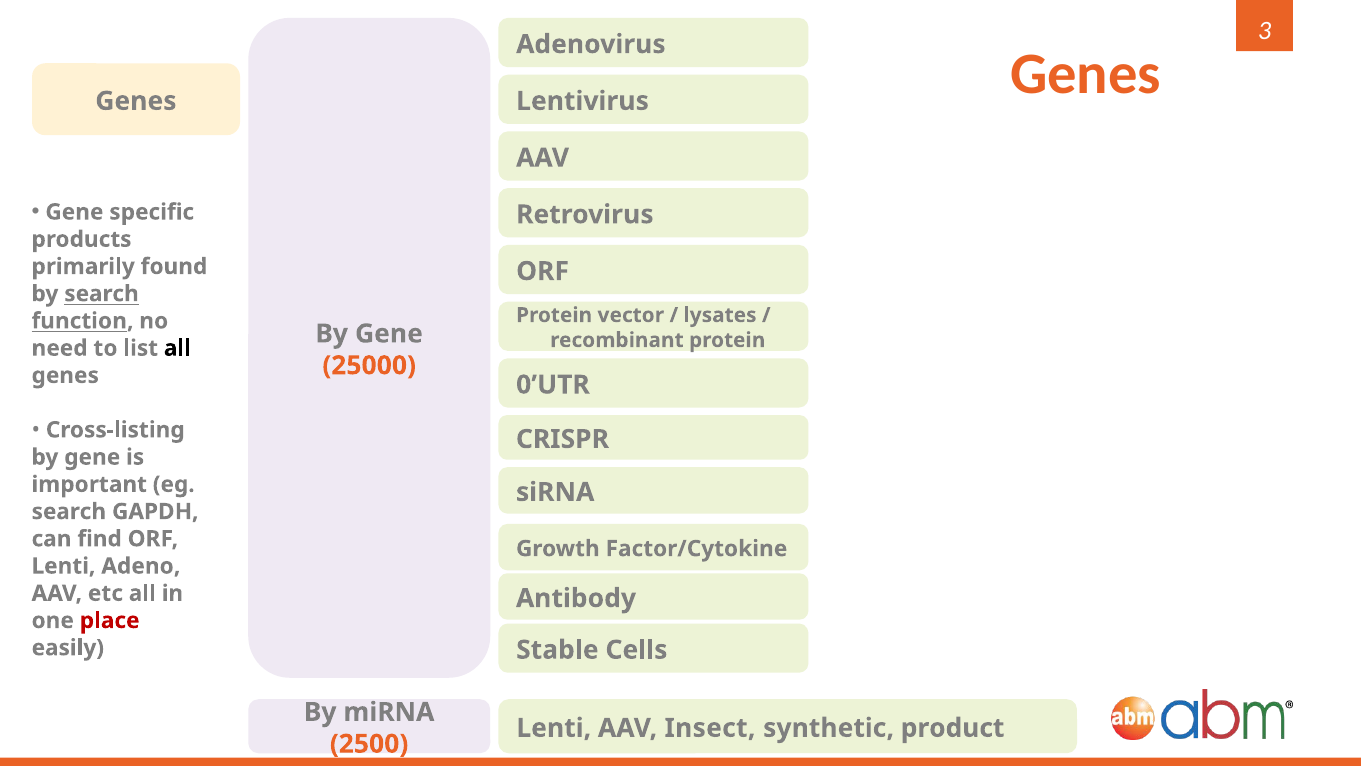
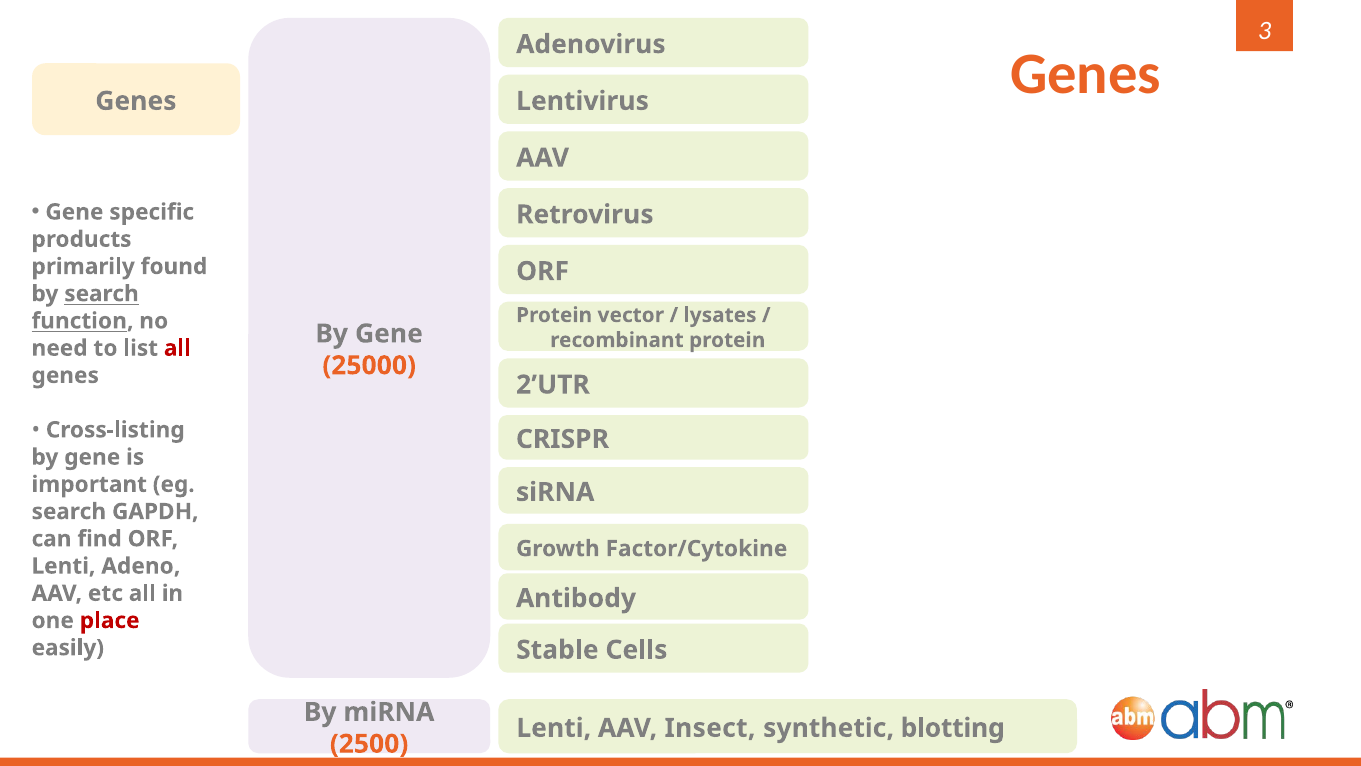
all colour: black -> red (177, 348)
0’UTR: 0’UTR -> 2’UTR (553, 385)
product: product -> blotting (953, 728)
